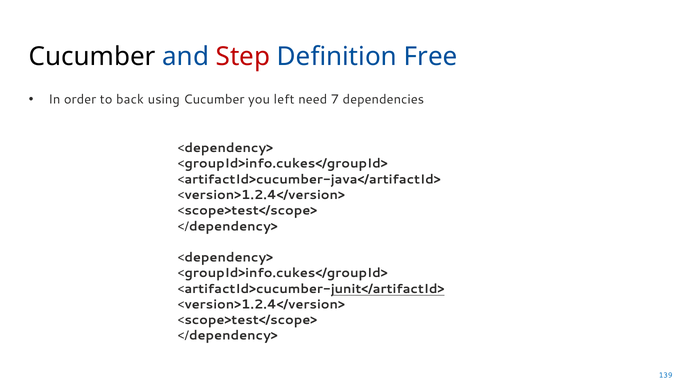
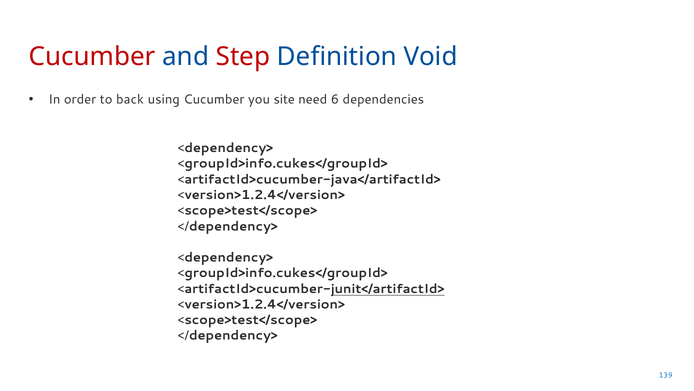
Cucumber colour: black -> red (92, 56)
Free: Free -> Void (431, 56)
left: left -> site (284, 99)
7: 7 -> 6 (335, 99)
